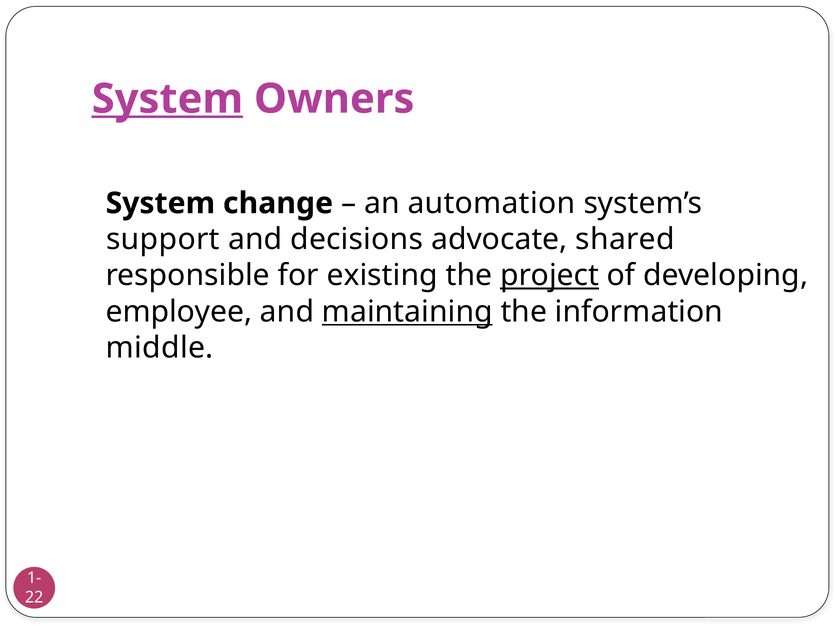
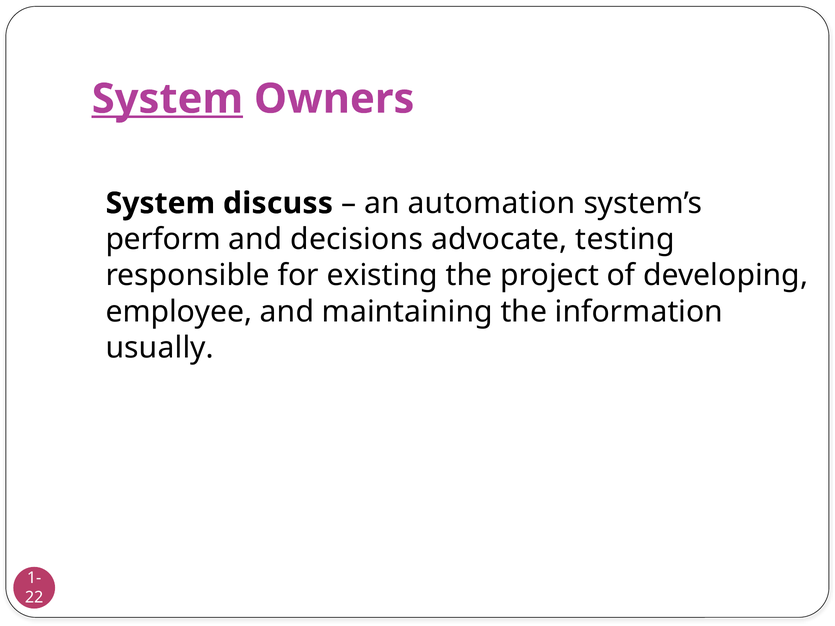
change: change -> discuss (278, 203)
support: support -> perform (163, 240)
shared: shared -> testing (625, 240)
project underline: present -> none (550, 276)
maintaining underline: present -> none (407, 312)
middle: middle -> usually (160, 348)
